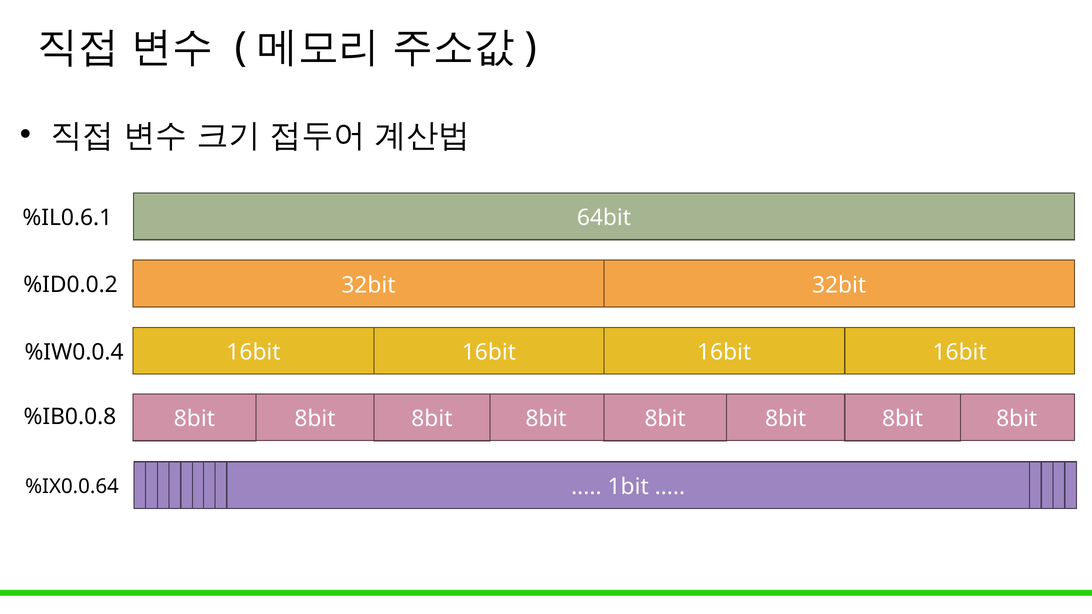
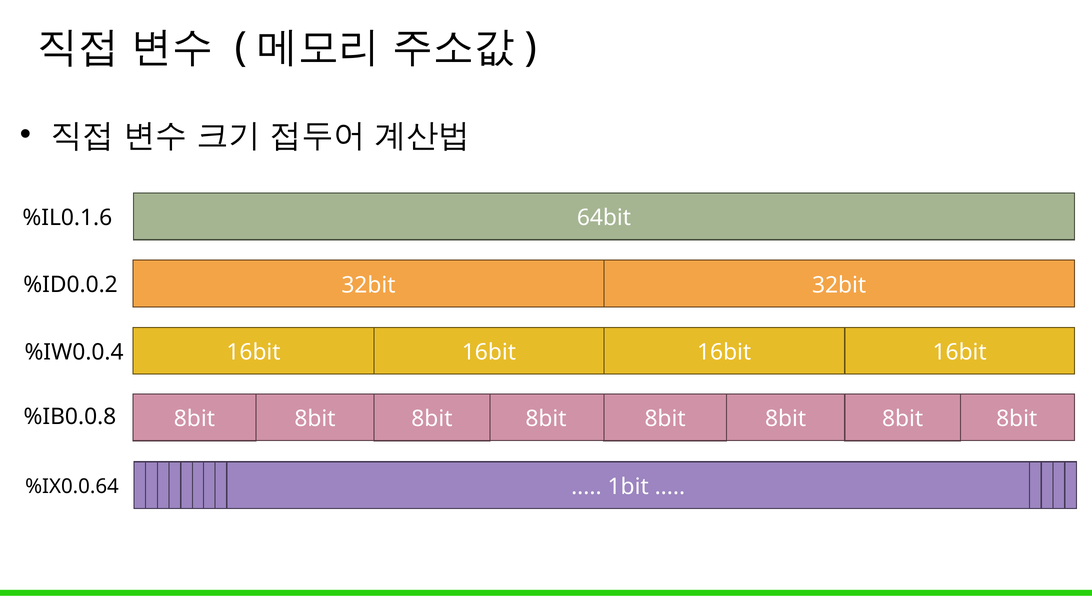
%IL0.6.1: %IL0.6.1 -> %IL0.1.6 (67, 218)
